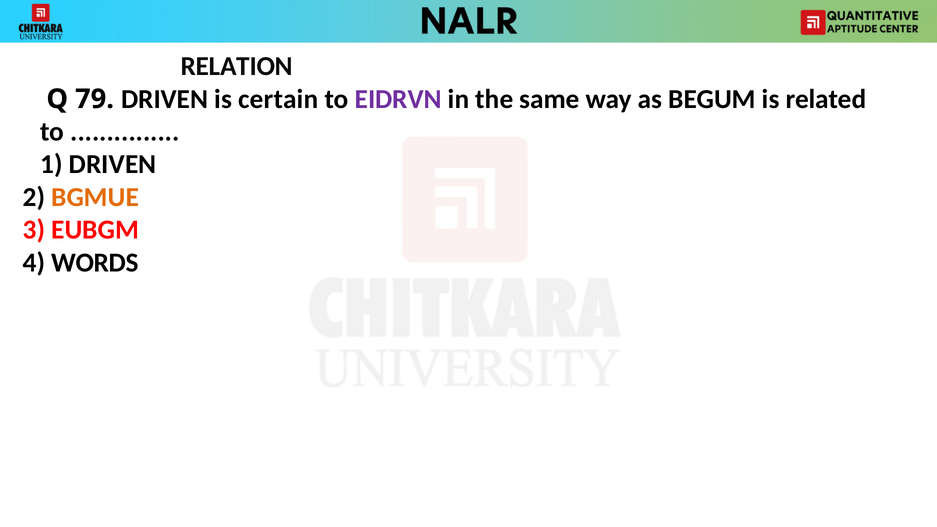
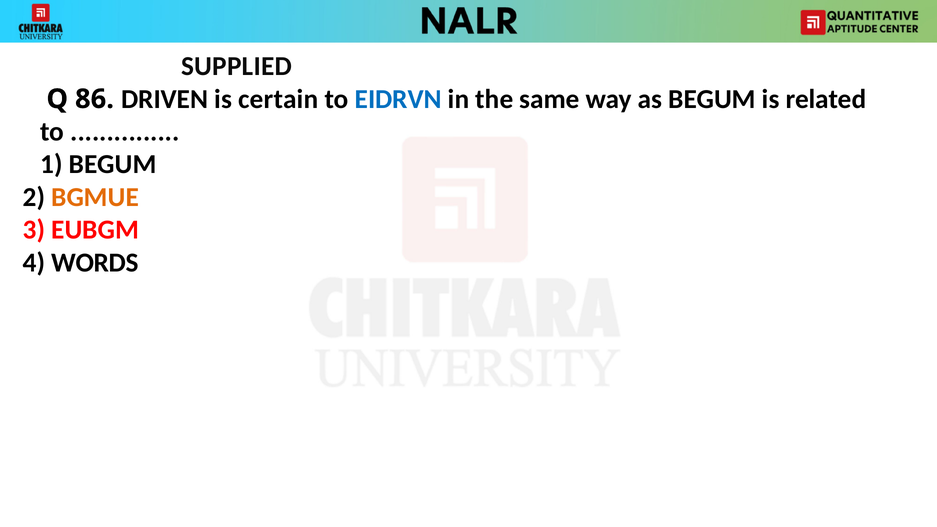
RELATION: RELATION -> SUPPLIED (237, 66)
79: 79 -> 86 (94, 99)
EIDRVN colour: purple -> blue (398, 99)
1 DRIVEN: DRIVEN -> BEGUM (113, 164)
